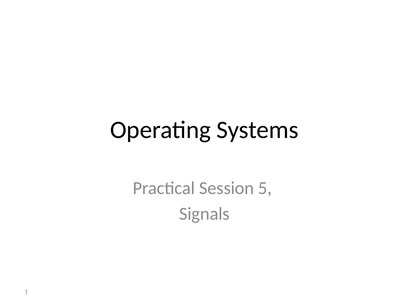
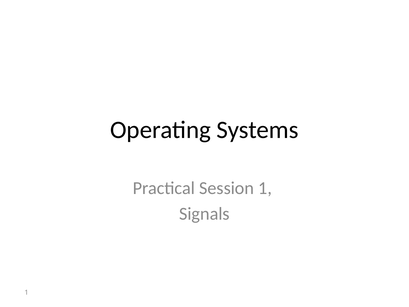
Session 5: 5 -> 1 (265, 188)
